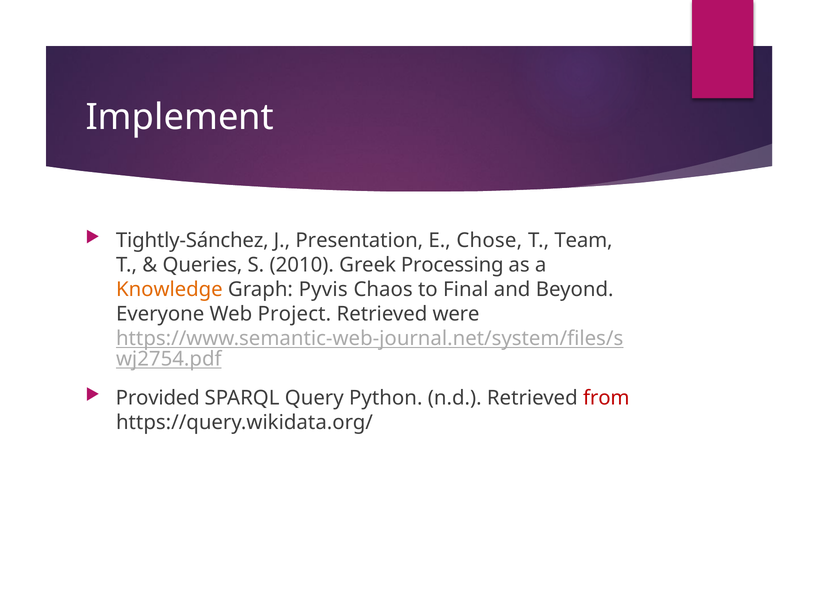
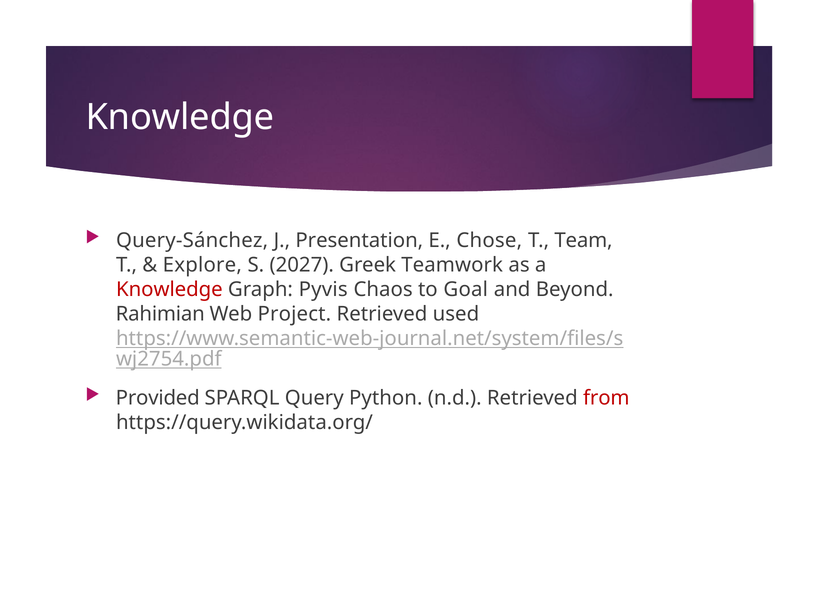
Implement: Implement -> Knowledge (180, 117)
Tightly-Sánchez: Tightly-Sánchez -> Query-Sánchez (192, 240)
Queries: Queries -> Explore (202, 265)
2010: 2010 -> 2027 (302, 265)
Processing: Processing -> Teamwork (452, 265)
Knowledge colour: orange -> red (169, 289)
Final: Final -> Goal (466, 289)
Everyone: Everyone -> Rahimian (160, 314)
were: were -> used (456, 314)
